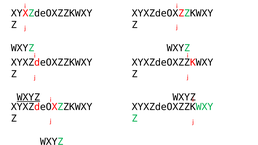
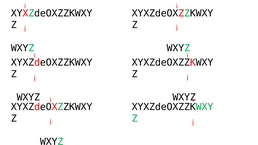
WXYZ underline: present -> none (28, 97)
